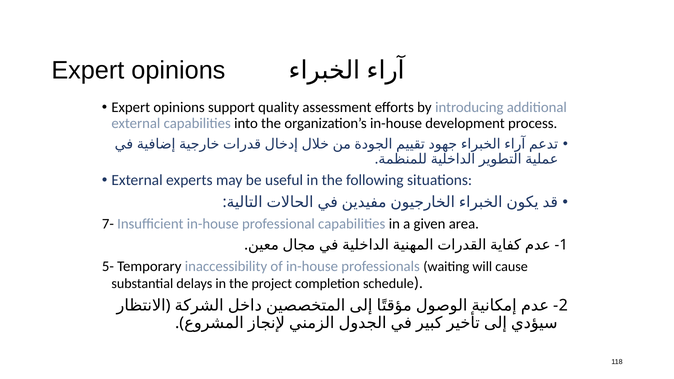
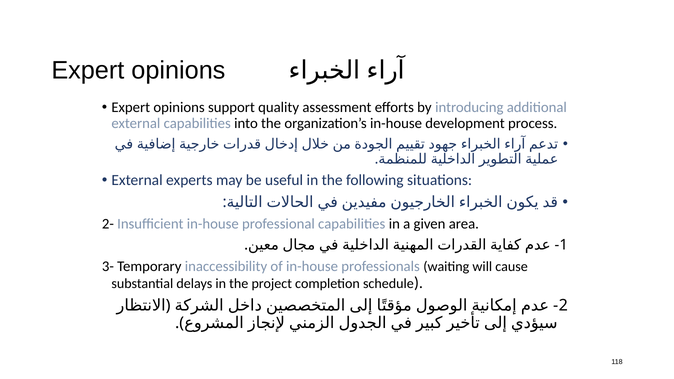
7-: 7- -> 2- (108, 224)
5-: 5- -> 3- (108, 266)
